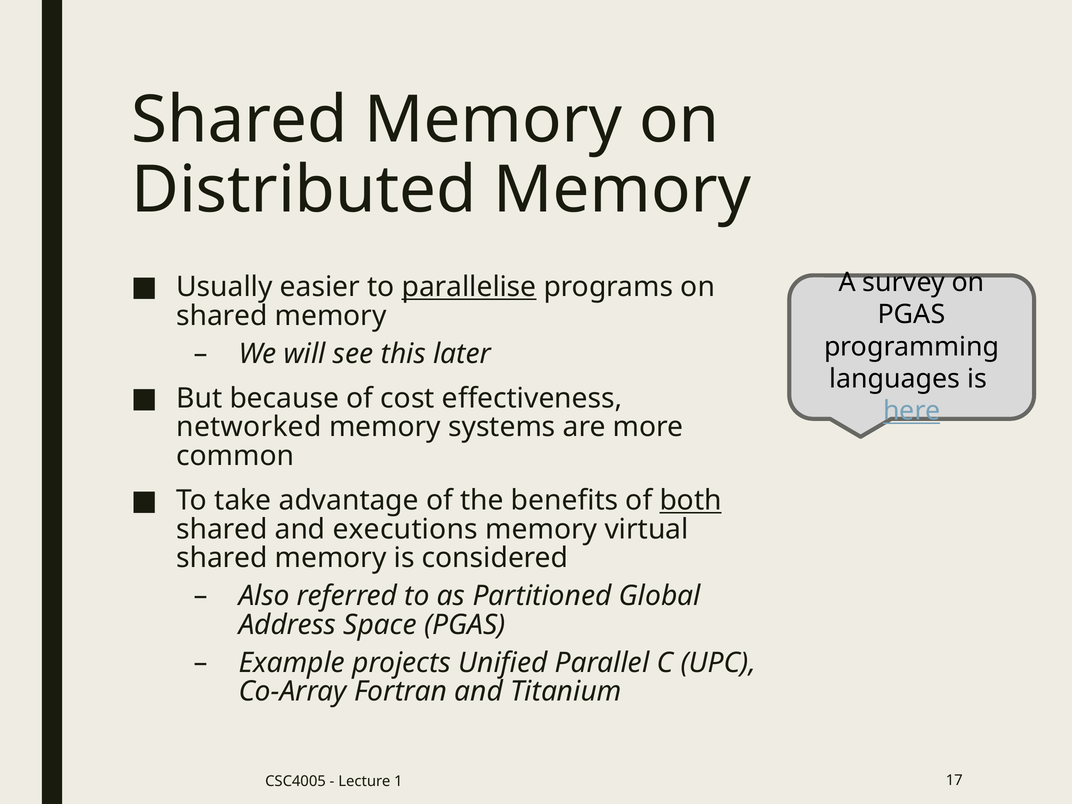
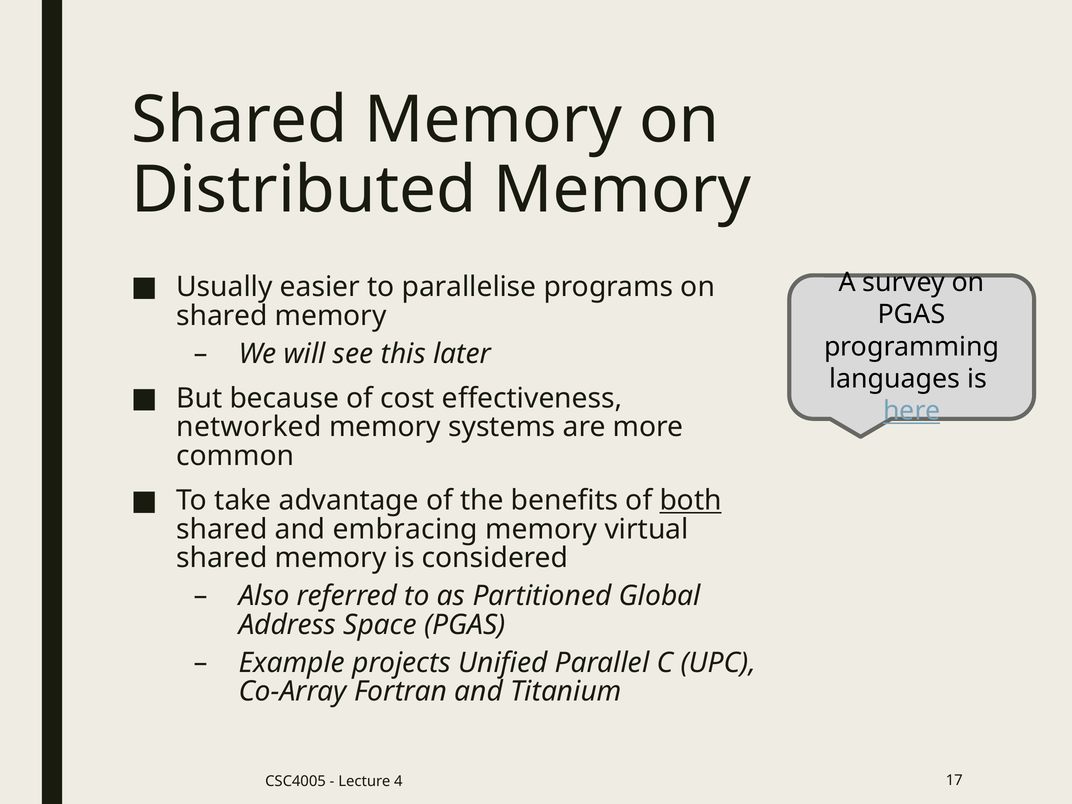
parallelise underline: present -> none (469, 287)
executions: executions -> embracing (405, 529)
1: 1 -> 4 (398, 781)
